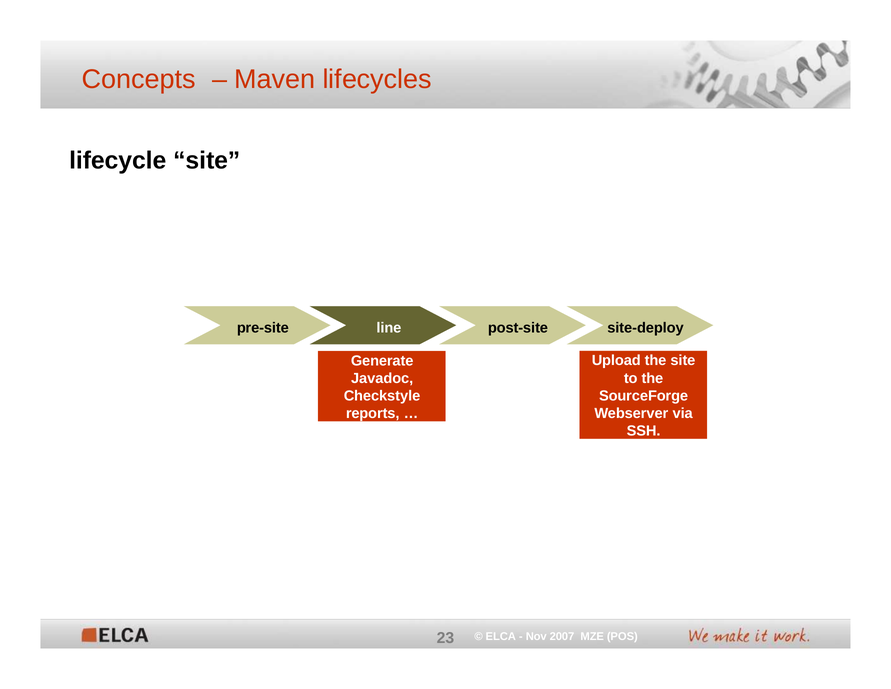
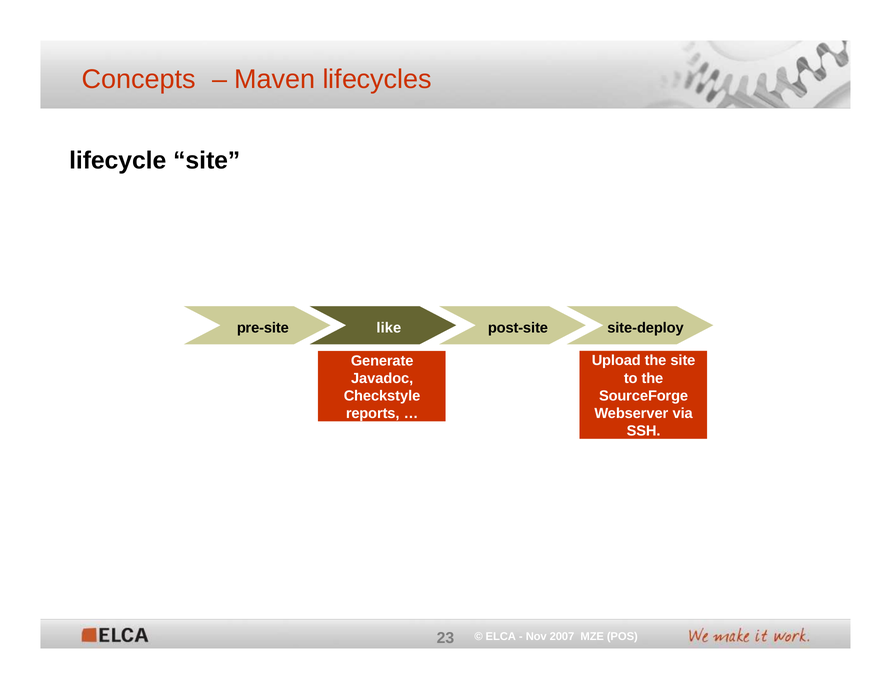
line: line -> like (389, 328)
